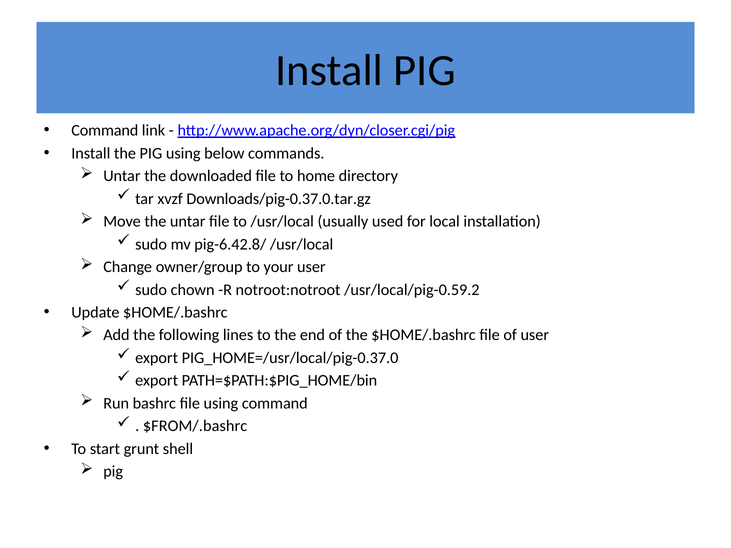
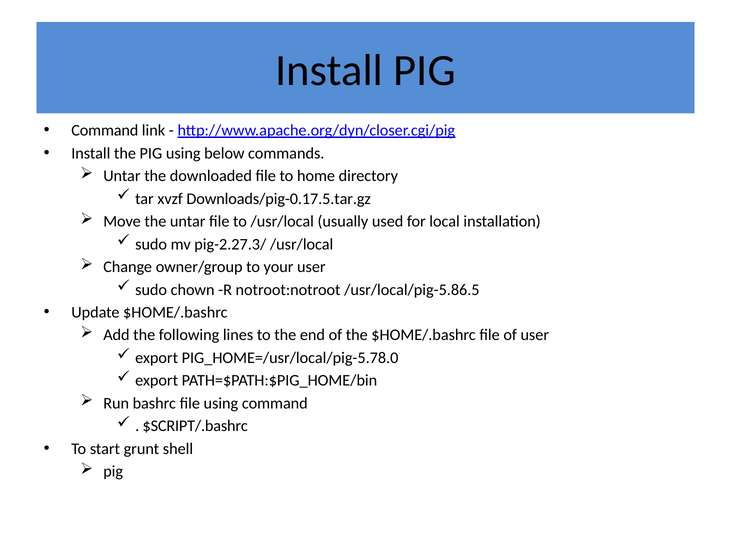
Downloads/pig-0.37.0.tar.gz: Downloads/pig-0.37.0.tar.gz -> Downloads/pig-0.17.5.tar.gz (279, 199)
pig-6.42.8/: pig-6.42.8/ -> pig-2.27.3/ (230, 244)
/usr/local/pig-0.59.2: /usr/local/pig-0.59.2 -> /usr/local/pig-5.86.5 (412, 290)
PIG_HOME=/usr/local/pig-0.37.0: PIG_HOME=/usr/local/pig-0.37.0 -> PIG_HOME=/usr/local/pig-5.78.0 (290, 358)
$FROM/.bashrc: $FROM/.bashrc -> $SCRIPT/.bashrc (195, 426)
